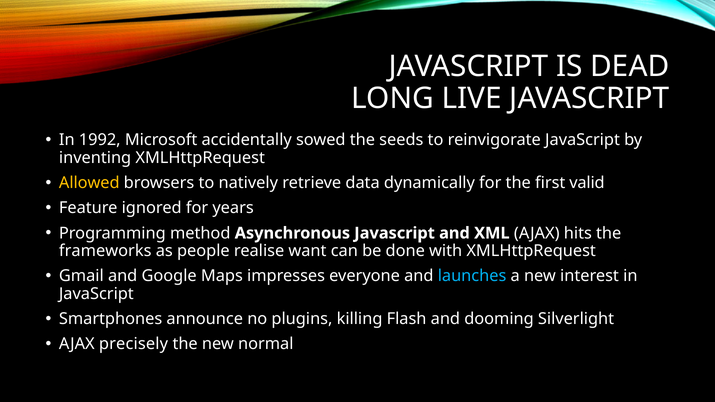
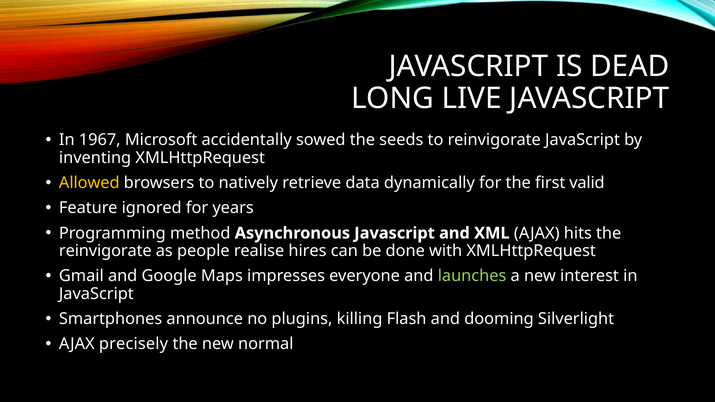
1992: 1992 -> 1967 (100, 140)
frameworks: frameworks -> reinvigorate (105, 251)
want: want -> hires (307, 251)
launches colour: light blue -> light green (472, 276)
